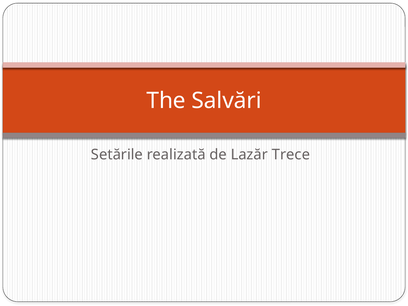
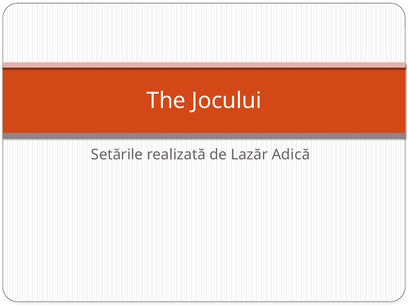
Salvări: Salvări -> Jocului (227, 101)
Trece: Trece -> Adică (291, 155)
